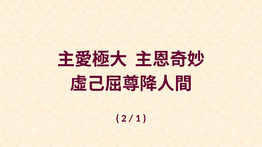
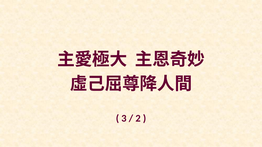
2: 2 -> 3 (124, 119)
1: 1 -> 2 (138, 119)
